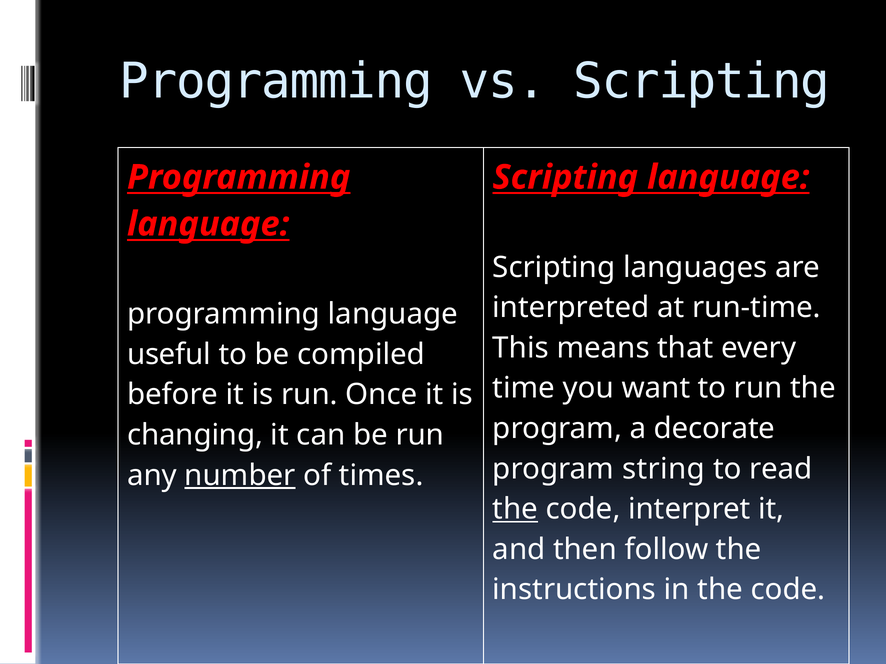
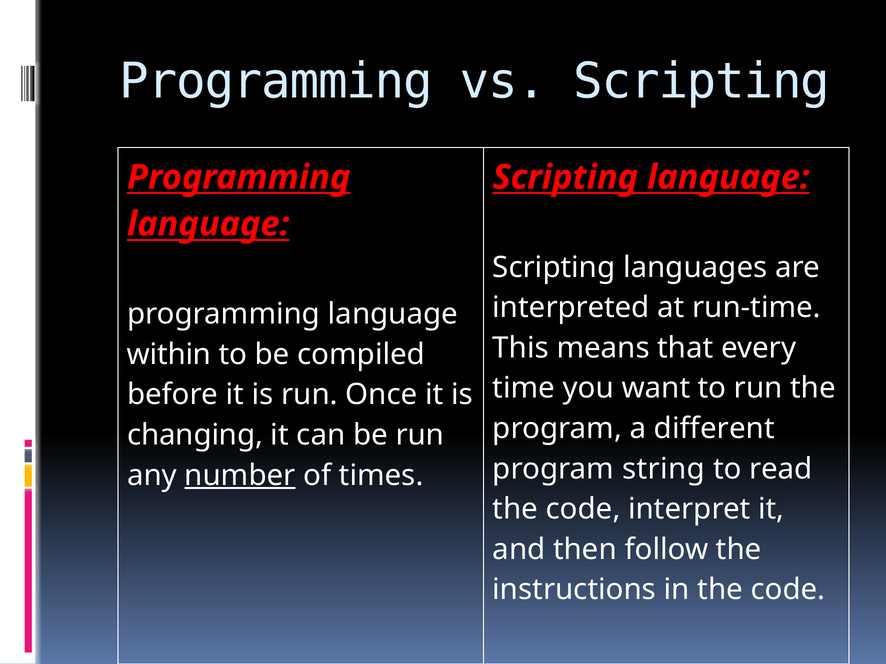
useful: useful -> within (169, 355)
decorate: decorate -> different (714, 429)
the underline: present -> none (515, 510)
